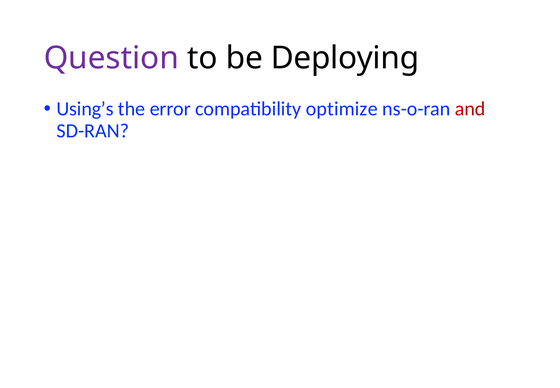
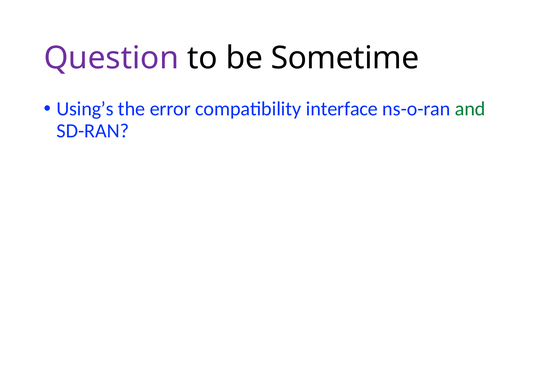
Deploying: Deploying -> Sometime (345, 58)
optimize: optimize -> interface (342, 109)
and colour: red -> green (470, 109)
